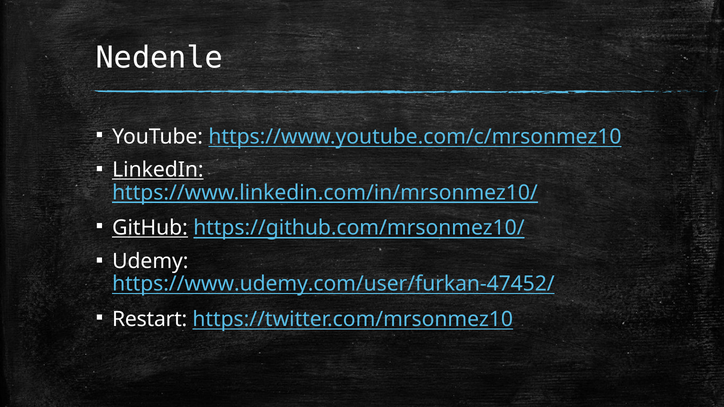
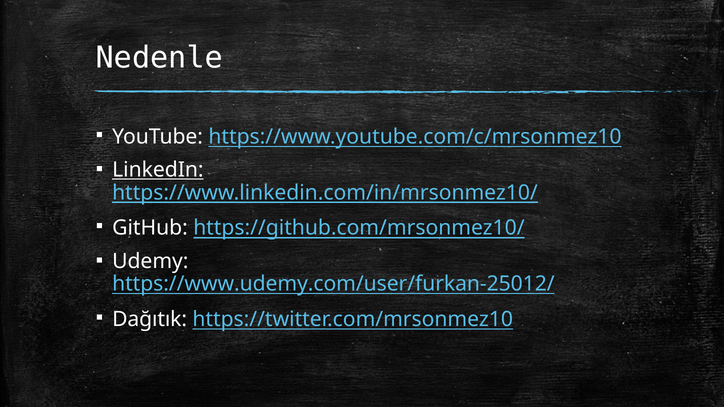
GitHub underline: present -> none (150, 228)
https://www.udemy.com/user/furkan-47452/: https://www.udemy.com/user/furkan-47452/ -> https://www.udemy.com/user/furkan-25012/ (333, 284)
Restart: Restart -> Dağıtık (150, 320)
